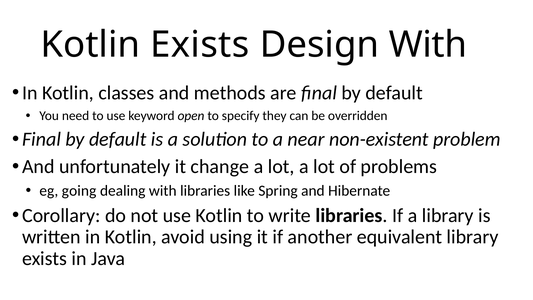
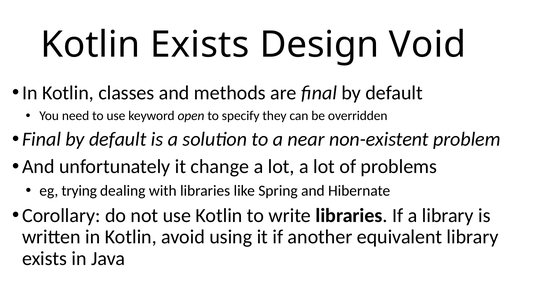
Design With: With -> Void (428, 45)
going: going -> trying (79, 191)
